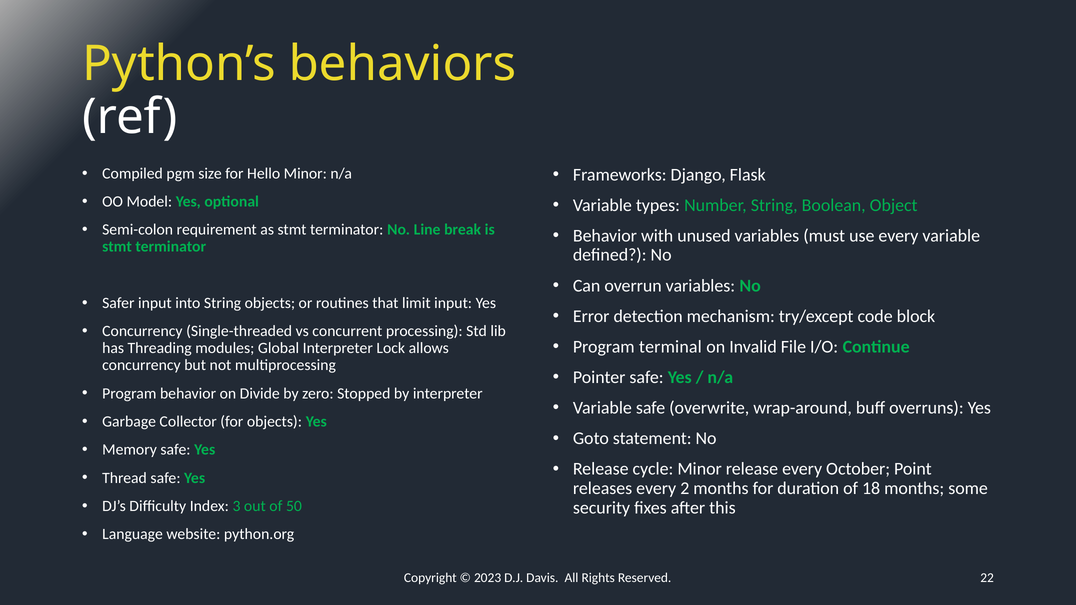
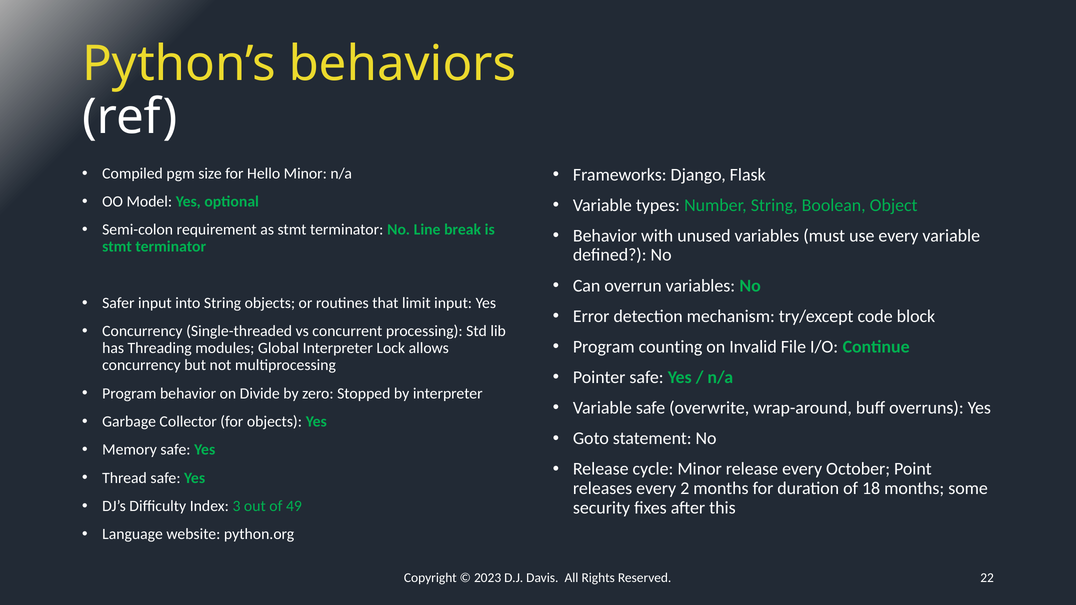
terminal: terminal -> counting (670, 347)
50: 50 -> 49 (294, 506)
